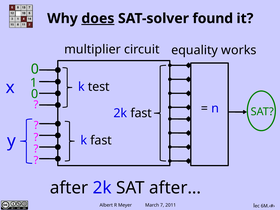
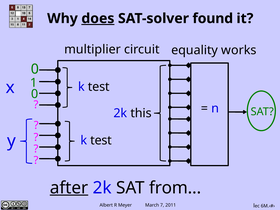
2k fast: fast -> this (141, 113)
fast: fast -> test (101, 140)
after underline: none -> present (69, 188)
after…: after… -> from… (175, 188)
